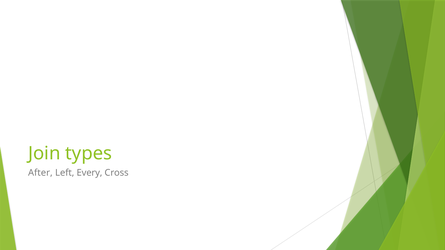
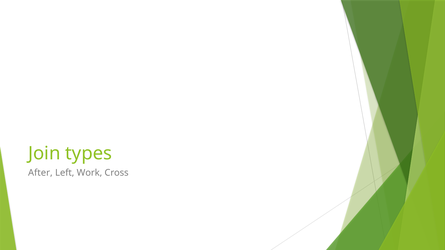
Every: Every -> Work (89, 173)
